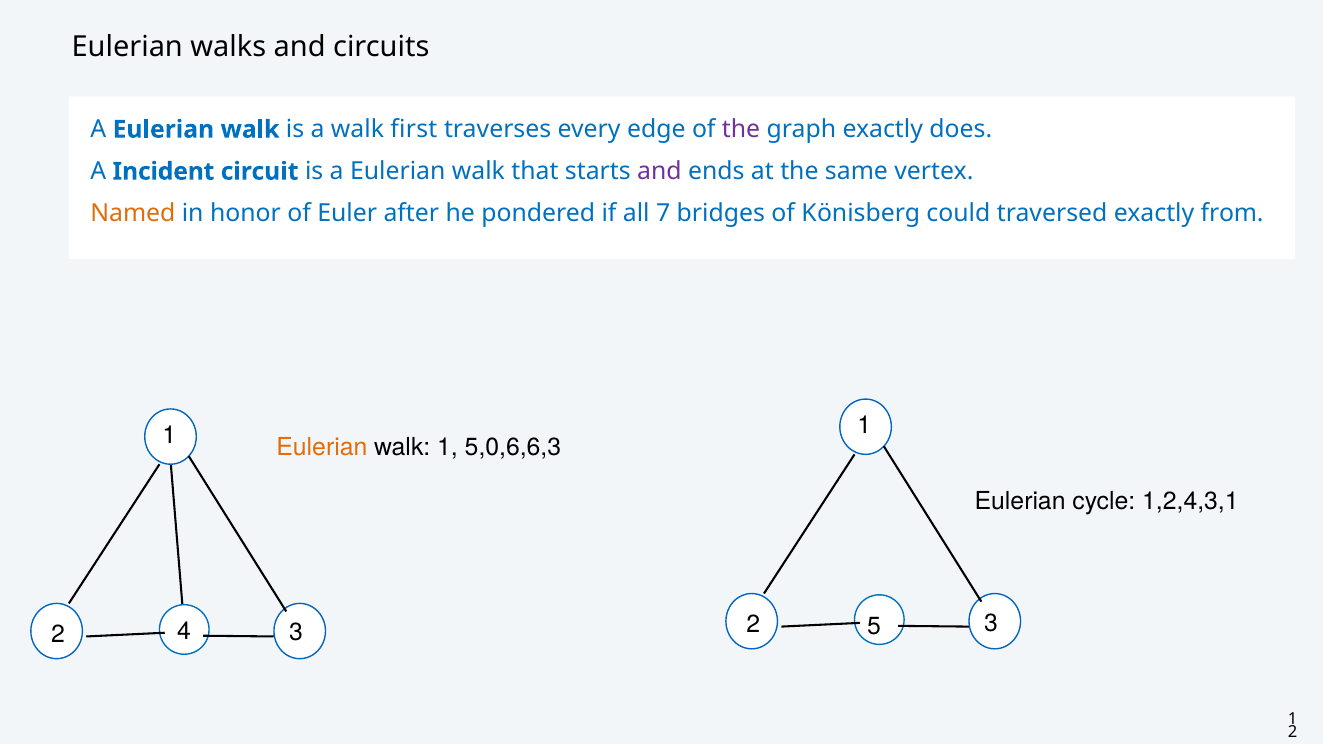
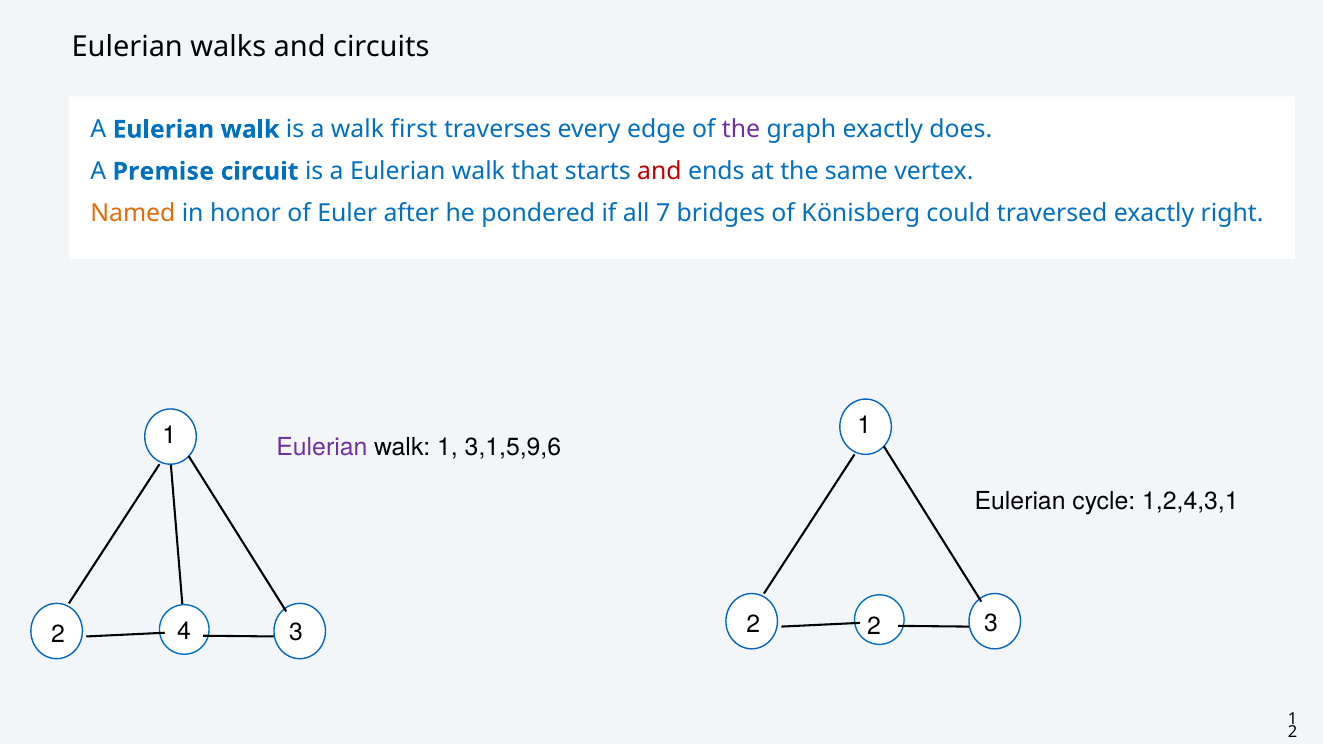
Incident: Incident -> Premise (163, 172)
and colour: purple -> red (659, 172)
from: from -> right (1232, 214)
Eulerian colour: orange -> purple (322, 448)
5,0,6,6,3: 5,0,6,6,3 -> 3,1,5,9,6 (513, 448)
5: 5 -> 2 (874, 626)
